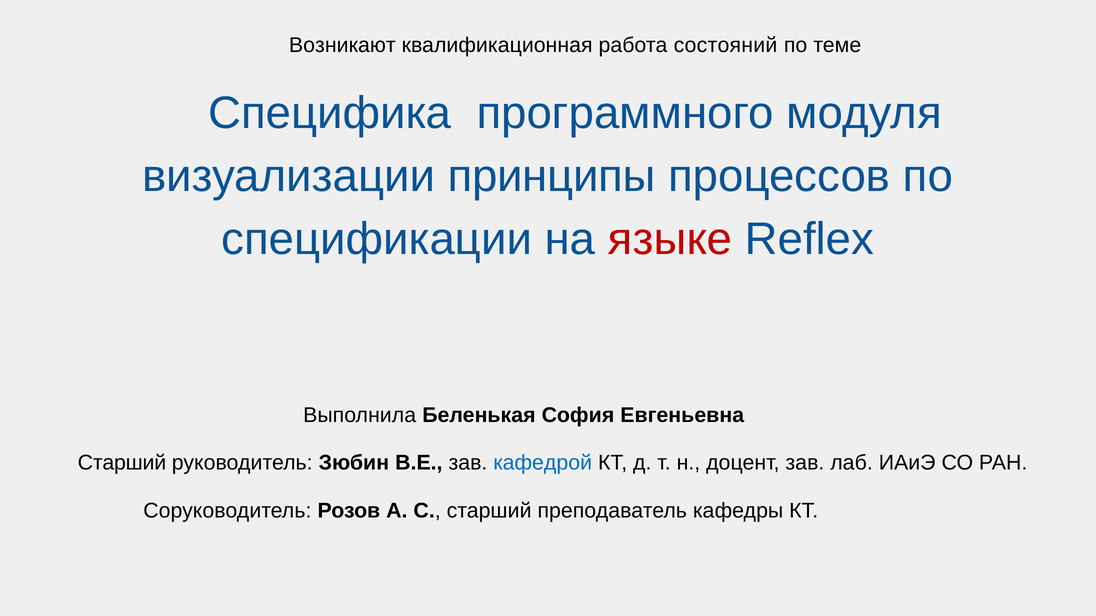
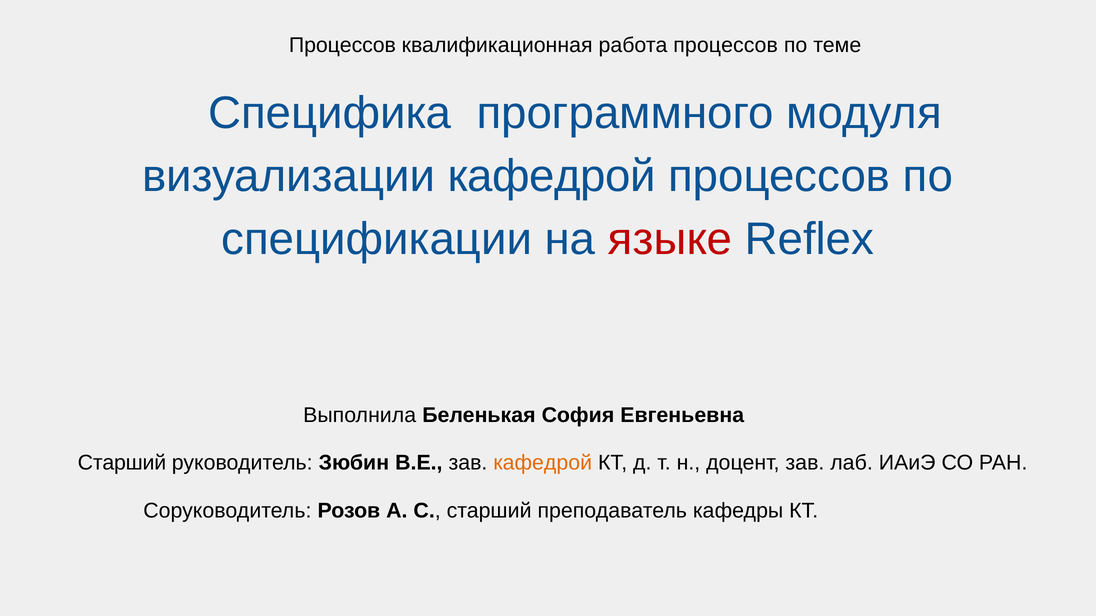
Возникают: Возникают -> Процессов (342, 45)
работа состояний: состояний -> процессов (726, 45)
визуализации принципы: принципы -> кафедрой (552, 176)
кафедрой colour: blue -> orange (543, 463)
